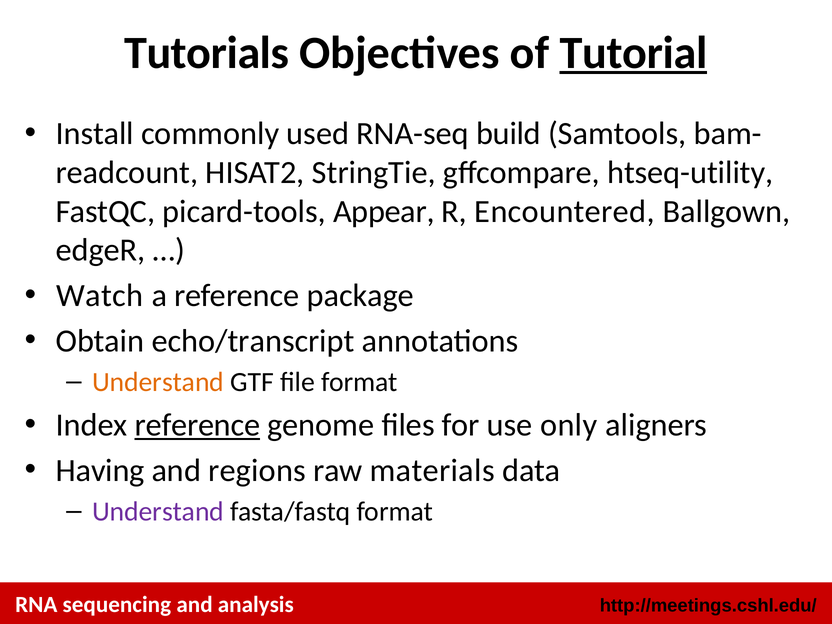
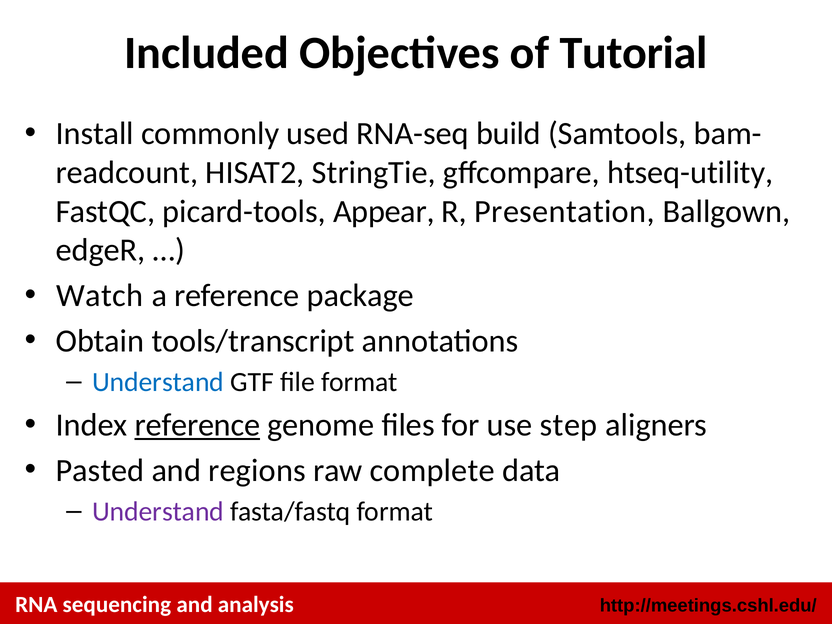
Tutorials: Tutorials -> Included (207, 53)
Tutorial underline: present -> none (634, 53)
Encountered: Encountered -> Presentation (565, 211)
echo/transcript: echo/transcript -> tools/transcript (253, 341)
Understand colour: orange -> blue (158, 382)
only: only -> step (569, 425)
Having: Having -> Pasted (100, 470)
materials: materials -> complete (432, 470)
